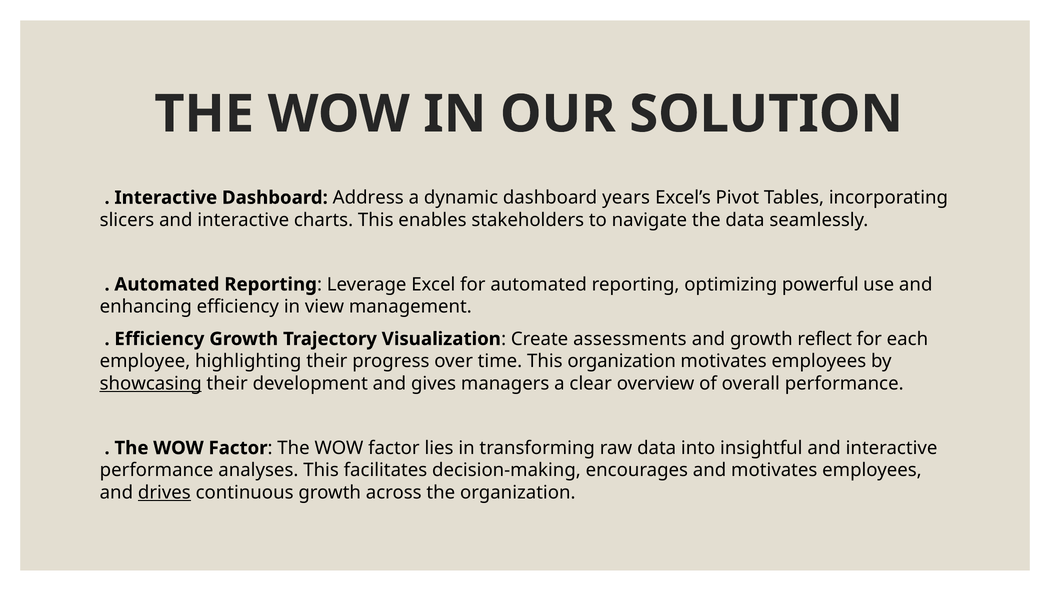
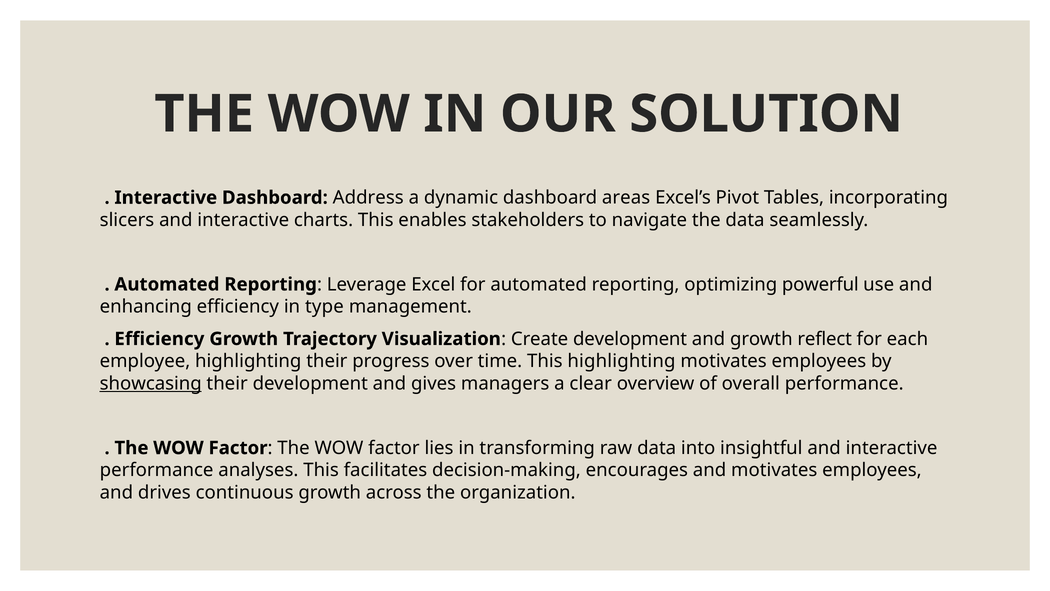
years: years -> areas (626, 198)
view: view -> type (324, 307)
Create assessments: assessments -> development (630, 339)
This organization: organization -> highlighting (621, 361)
drives underline: present -> none (164, 492)
